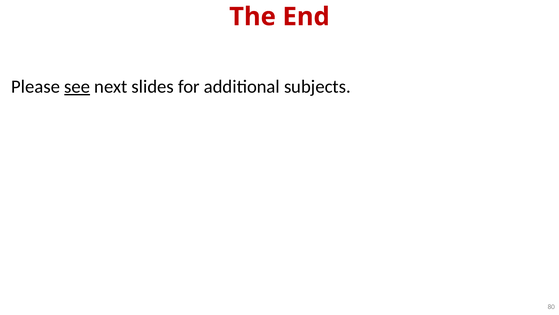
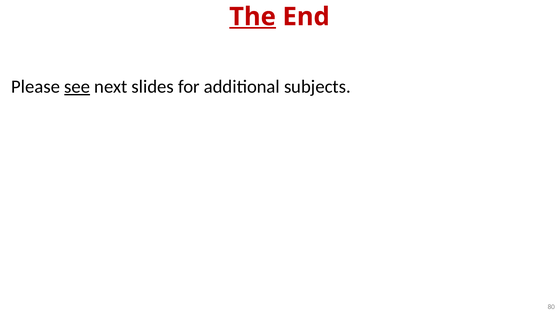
The underline: none -> present (253, 17)
